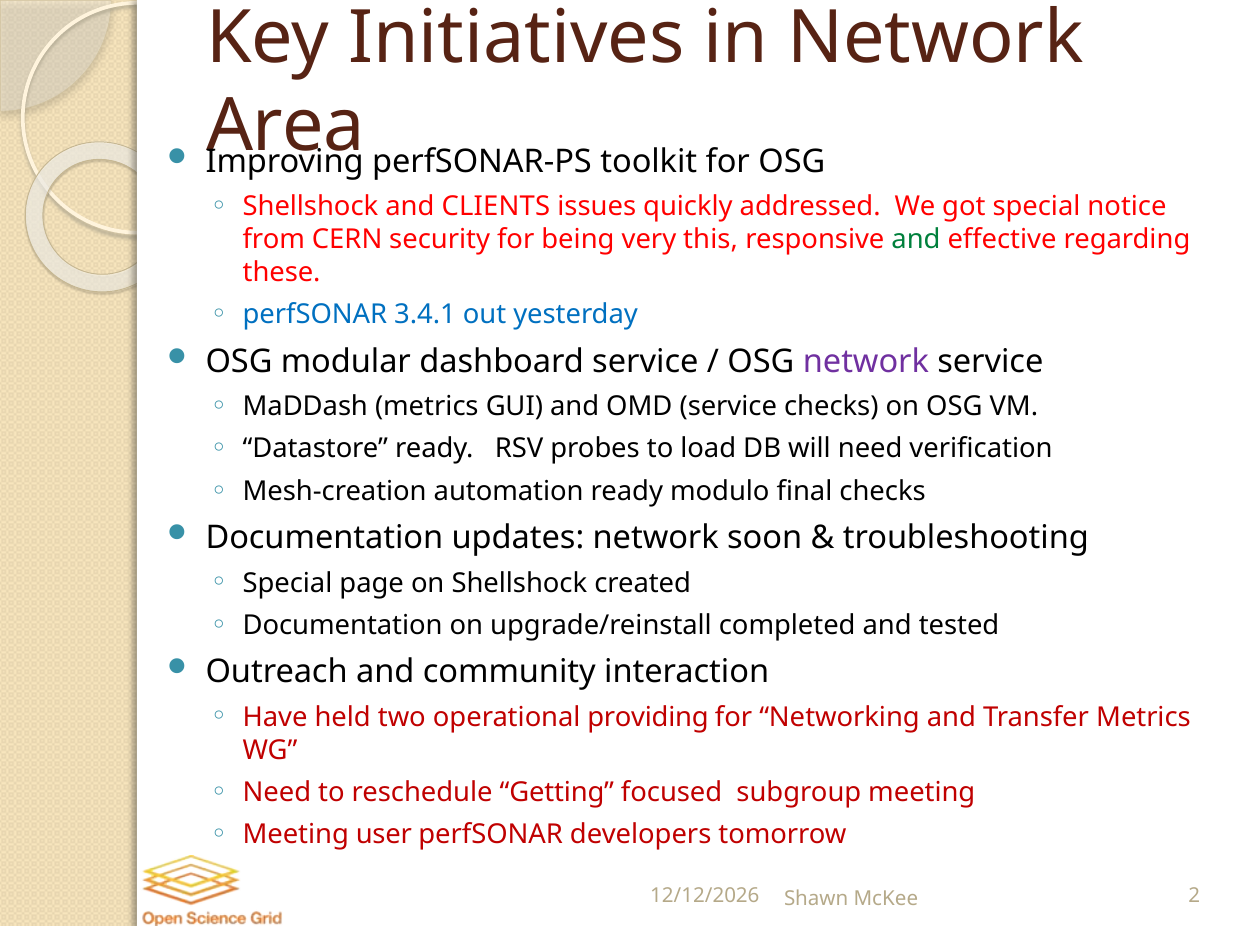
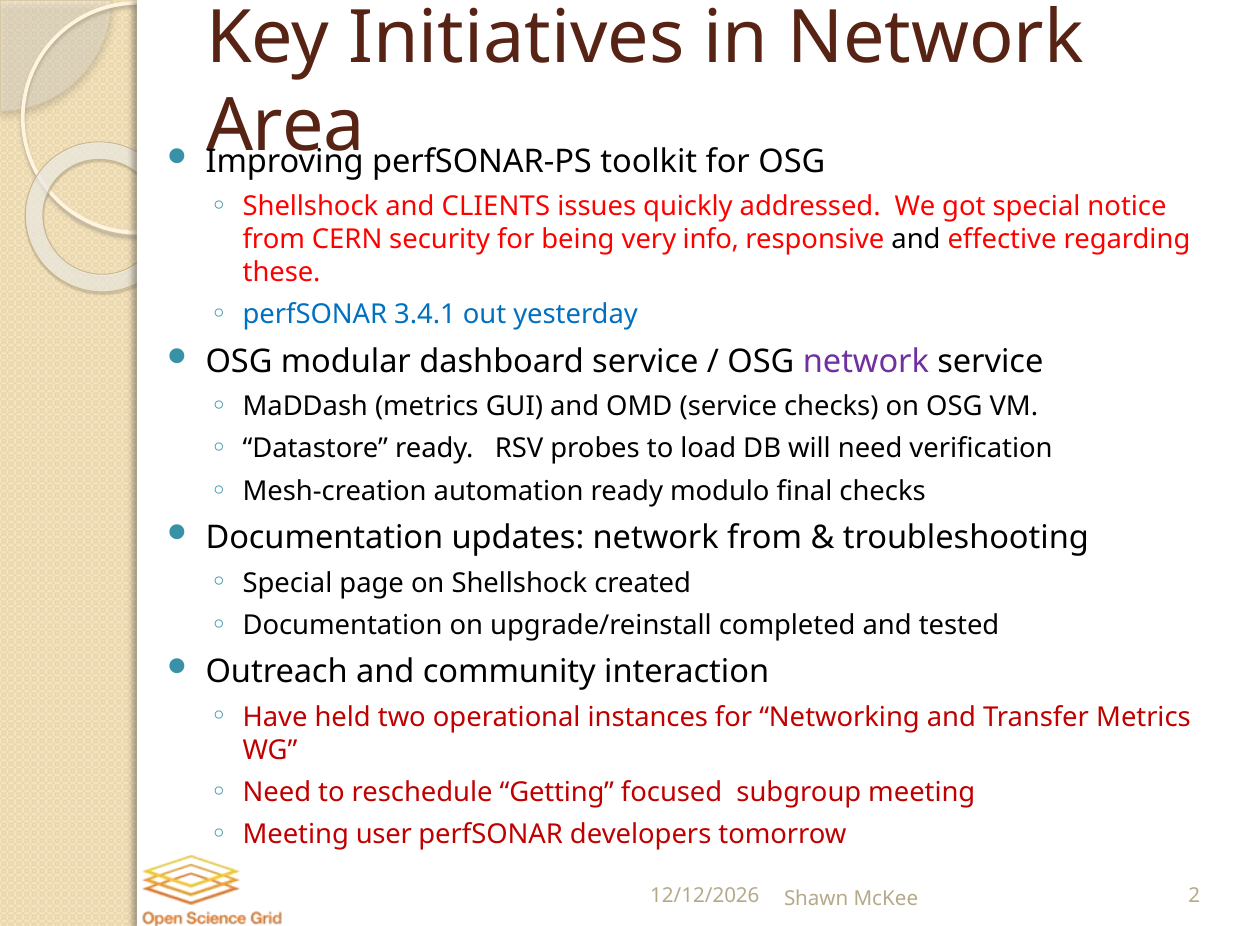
this: this -> info (711, 240)
and colour: green -> black (916, 240)
network soon: soon -> from (765, 538)
providing: providing -> instances (648, 717)
